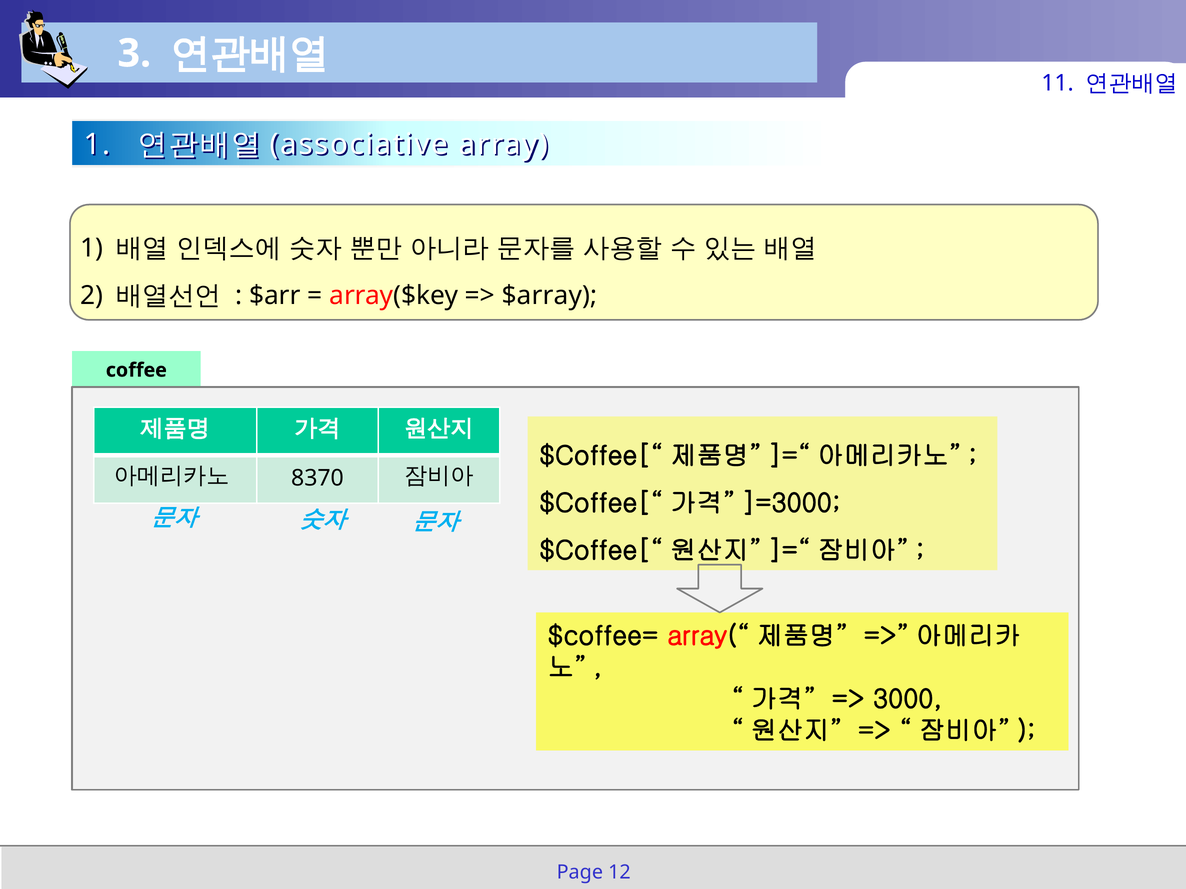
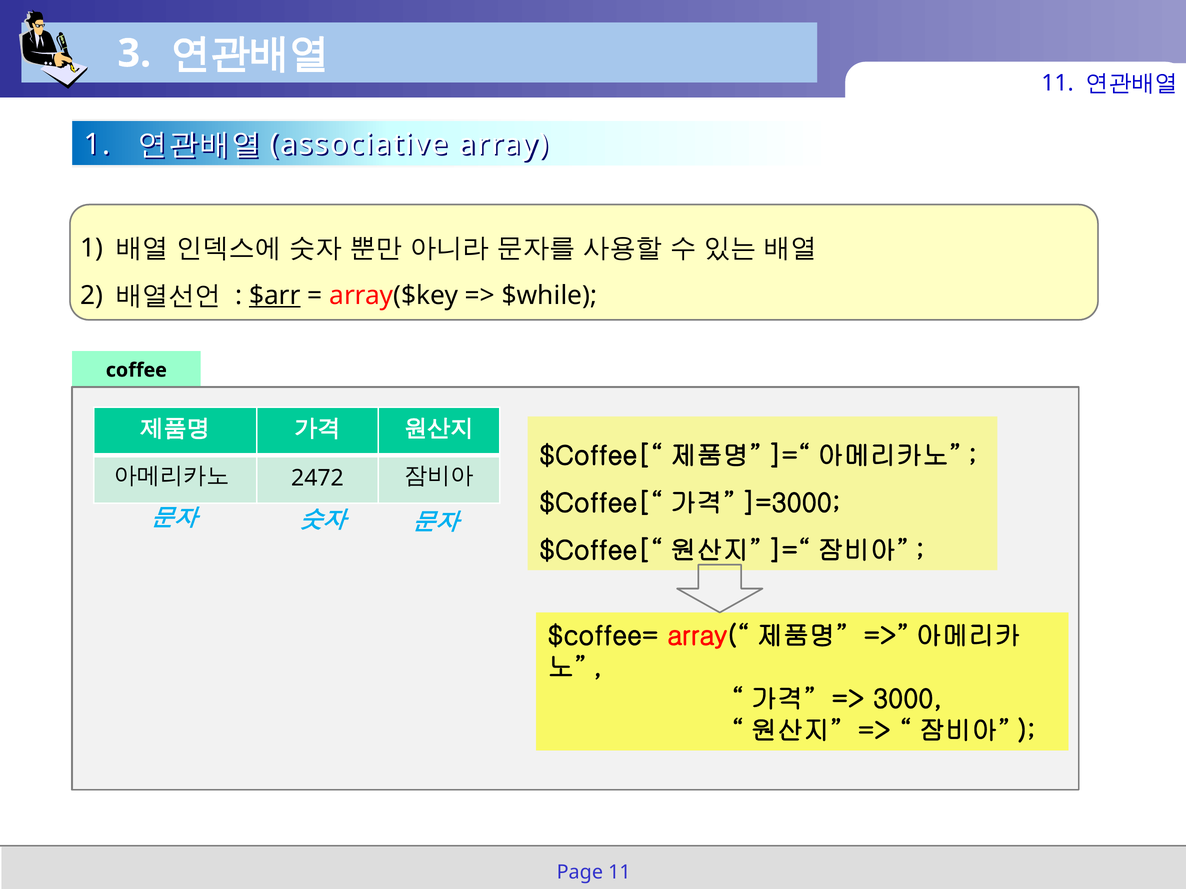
$arr underline: none -> present (275, 296)
$array: $array -> $while (550, 296)
8370: 8370 -> 2472 (317, 479)
Page 12: 12 -> 11 (619, 873)
